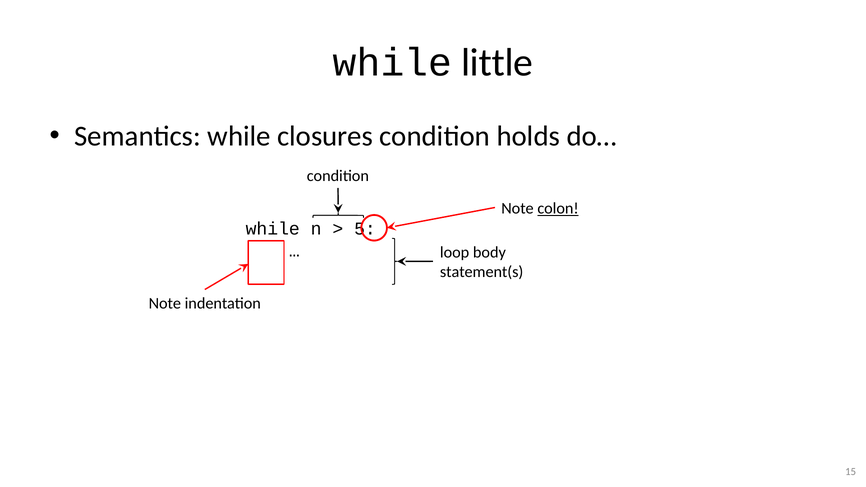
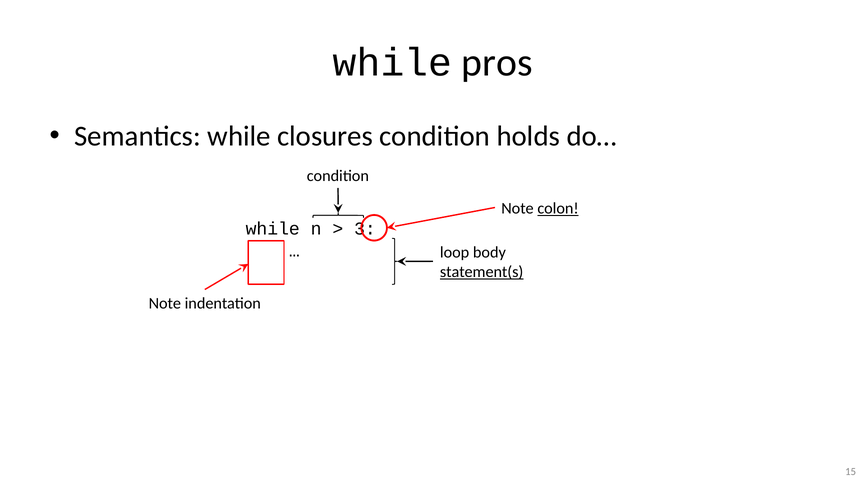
little: little -> pros (497, 63)
5: 5 -> 3 (365, 229)
statement(s underline: none -> present (482, 272)
